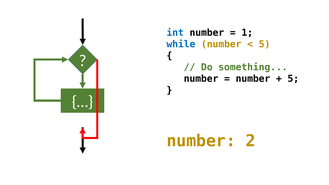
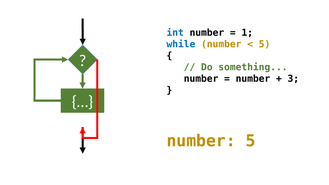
5: 5 -> 3 (293, 79)
number 2: 2 -> 5 (251, 141)
